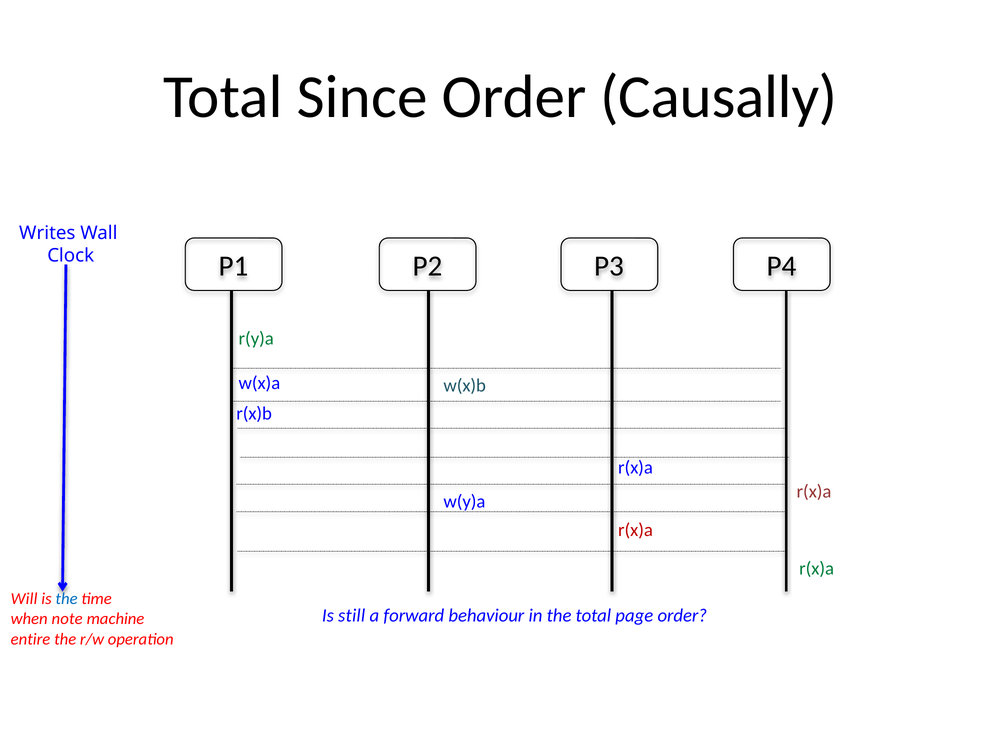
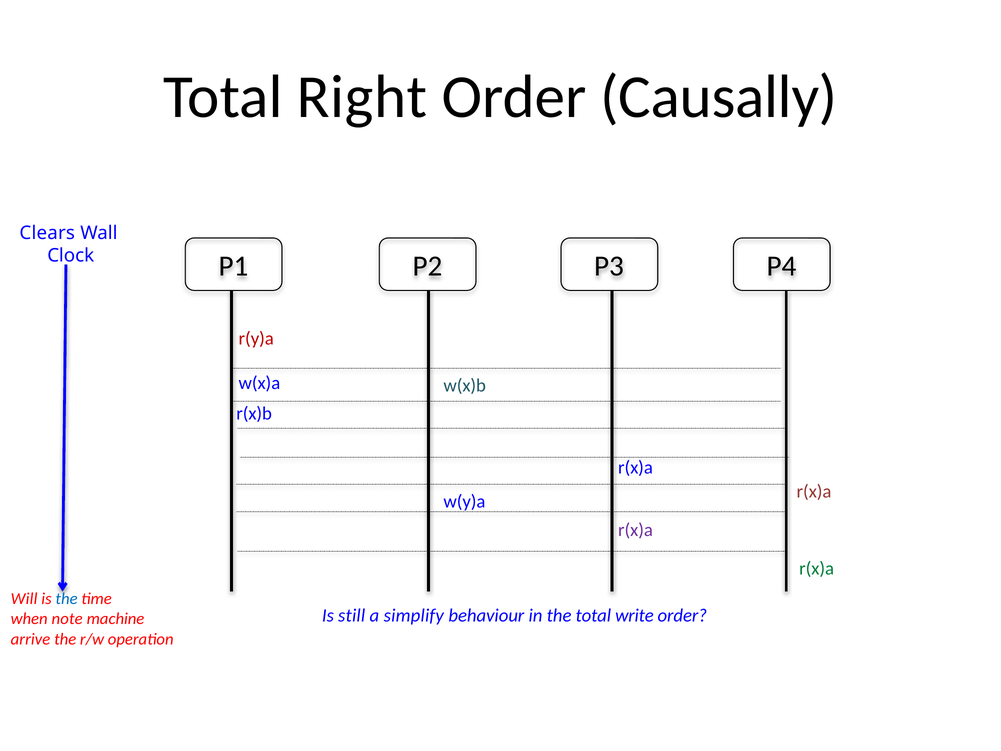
Since: Since -> Right (362, 97)
Writes: Writes -> Clears (47, 233)
r(y)a colour: green -> red (256, 339)
r(x)a colour: red -> purple (636, 530)
forward: forward -> simplify (414, 615)
page: page -> write (634, 615)
entire: entire -> arrive (30, 639)
